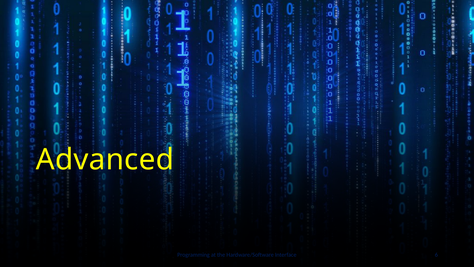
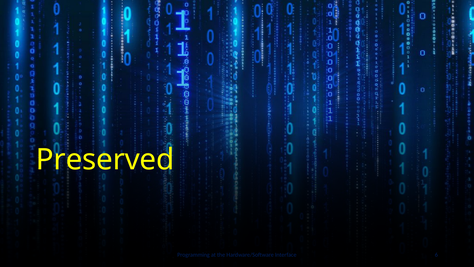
Advanced: Advanced -> Preserved (105, 159)
